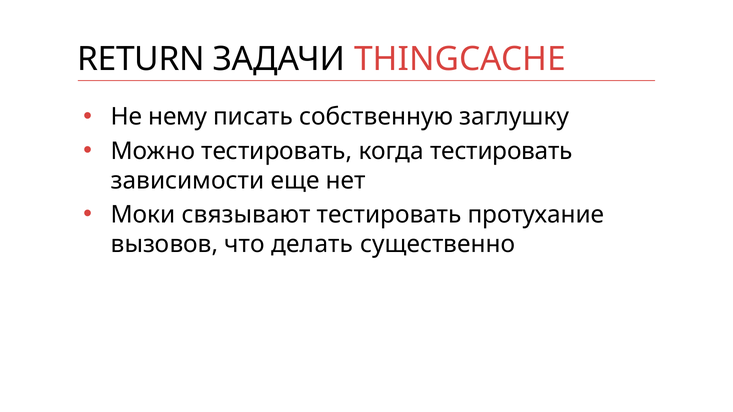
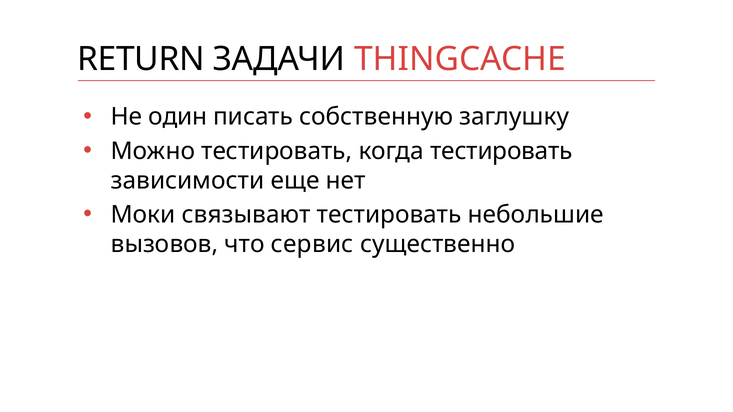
нему: нему -> один (178, 117)
протухание: протухание -> небольшие (536, 215)
делать: делать -> сервис (312, 244)
